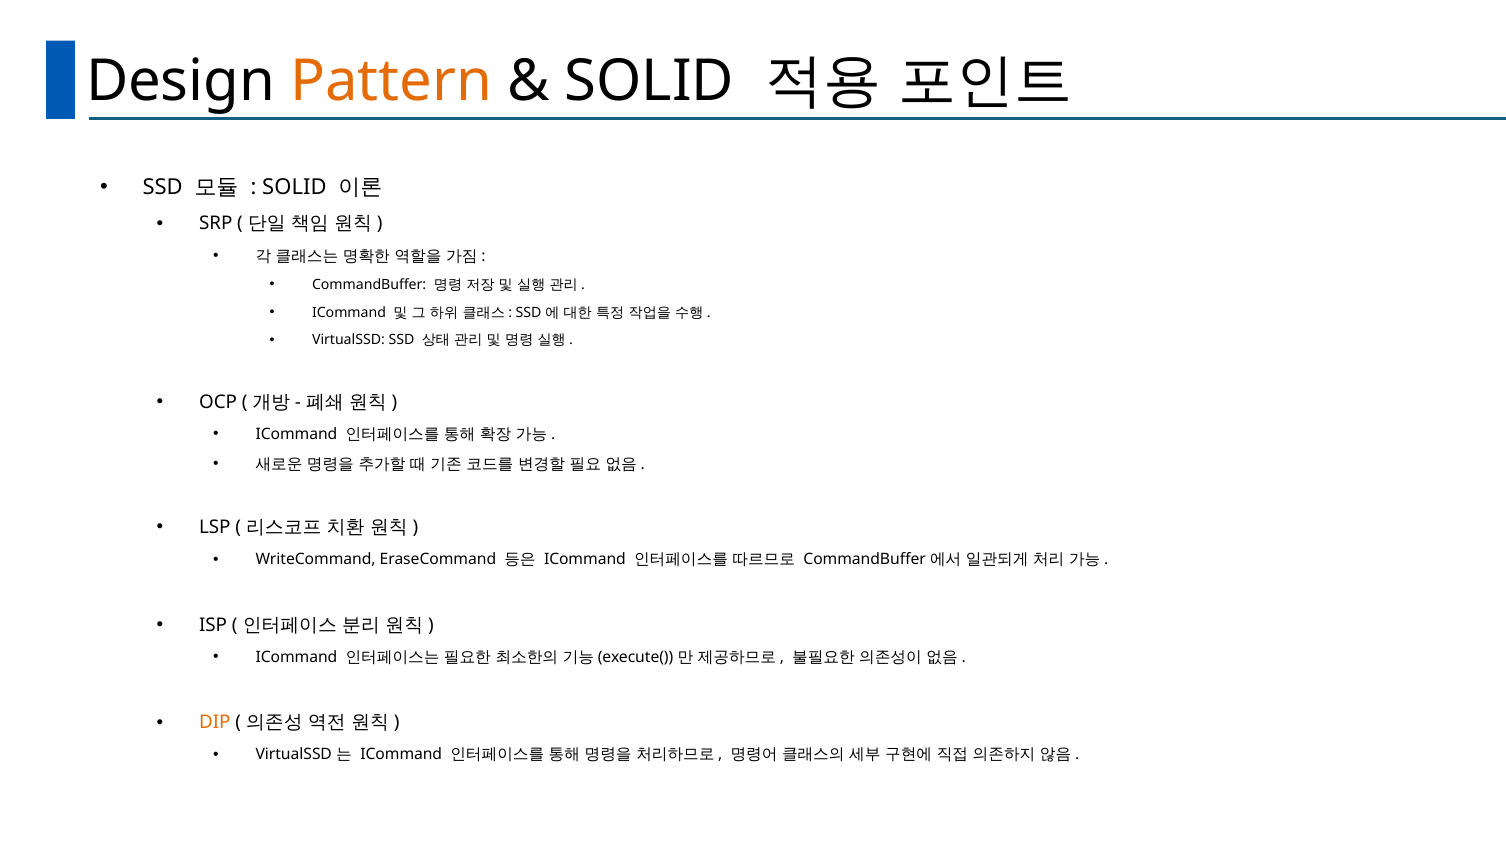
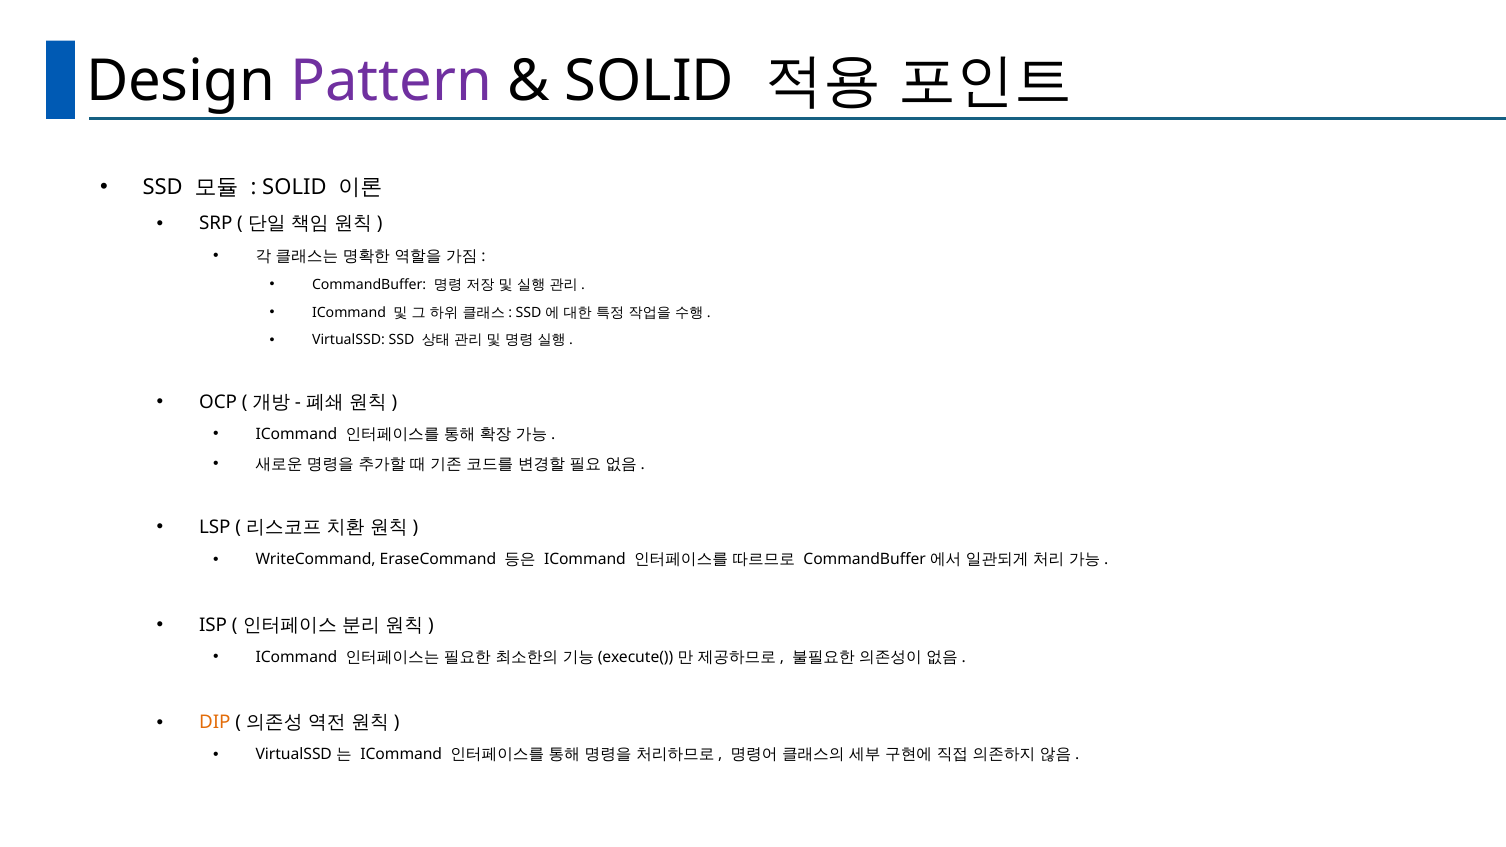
Pattern colour: orange -> purple (391, 82)
